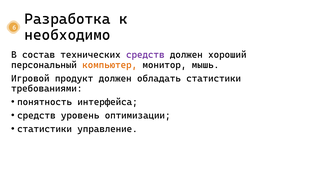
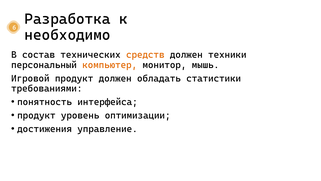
средств colour: purple -> orange (145, 55)
хороший: хороший -> техники (227, 55)
средств: средств -> продукт (36, 115)
статистики: статистики -> достижения (45, 129)
